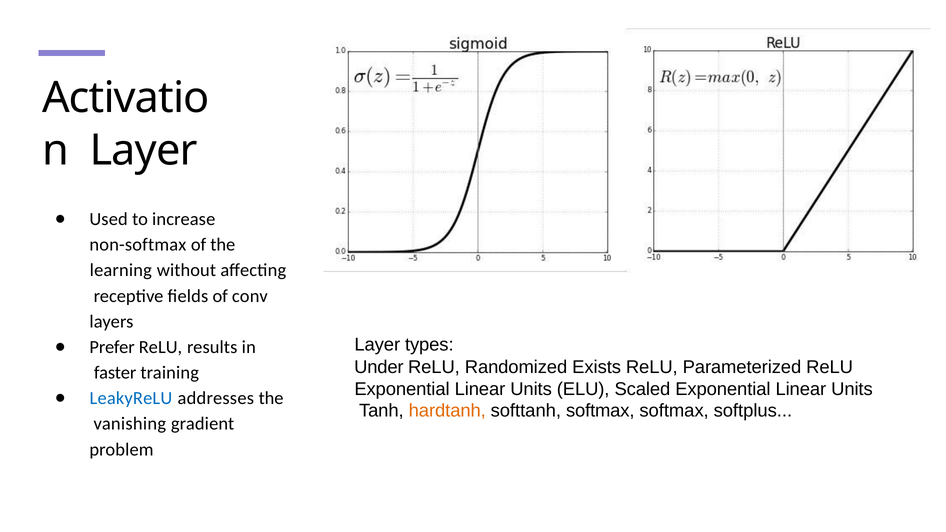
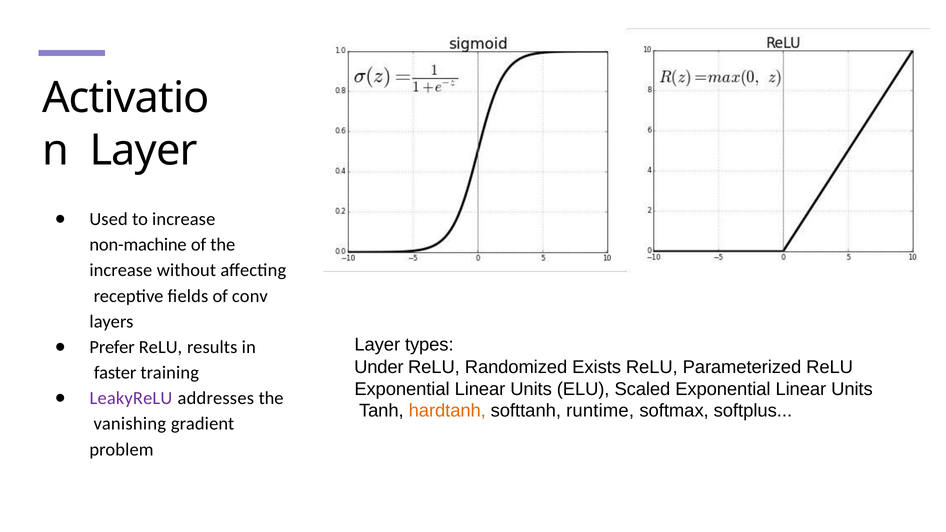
non-softmax: non-softmax -> non-machine (138, 245)
learning: learning -> increase (121, 270)
LeakyReLU colour: blue -> purple (131, 398)
softtanh softmax: softmax -> runtime (600, 411)
